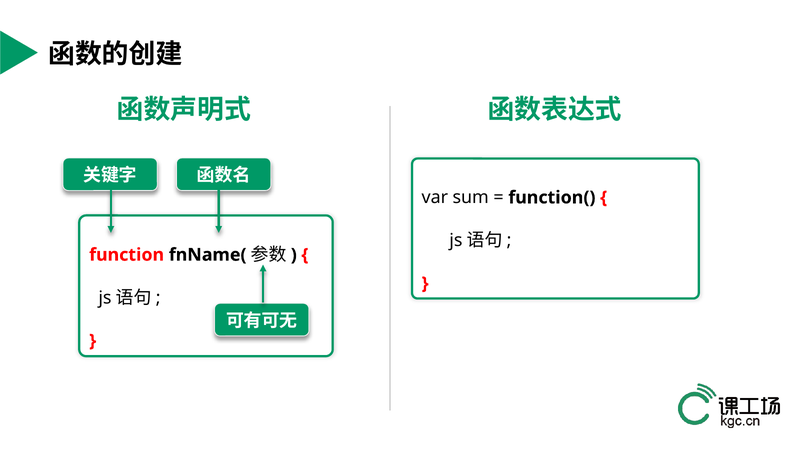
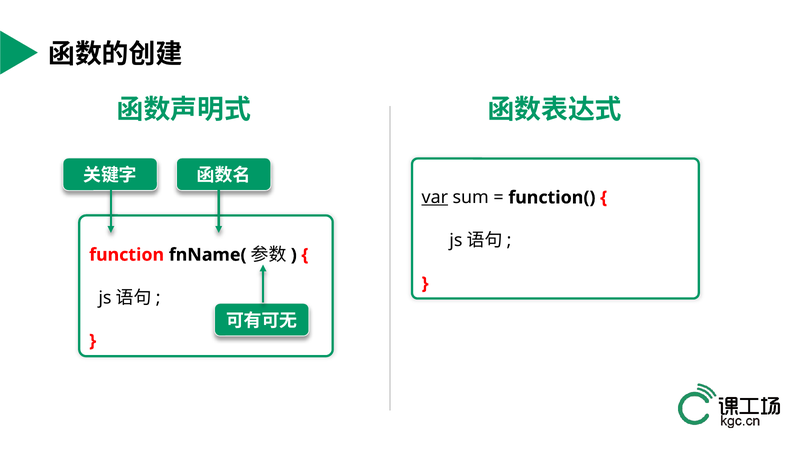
var underline: none -> present (435, 197)
